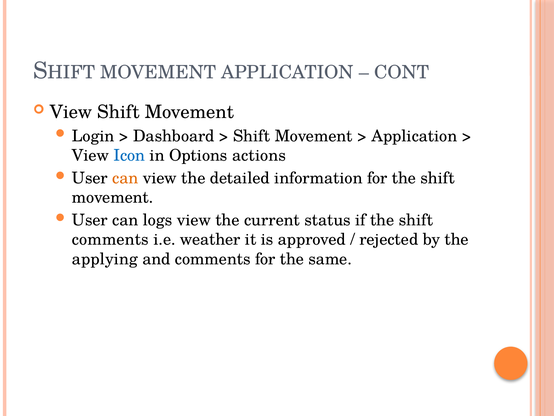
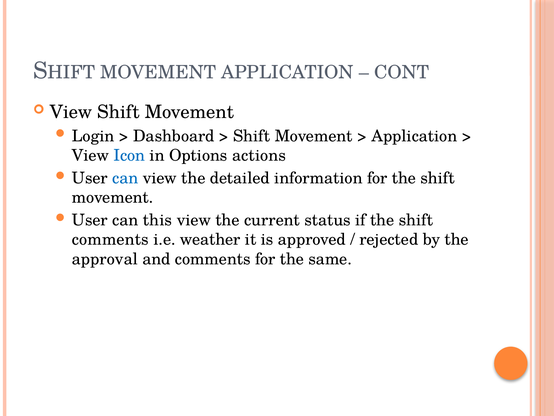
can colour: orange -> blue (125, 178)
logs: logs -> this (157, 220)
applying: applying -> approval (105, 259)
